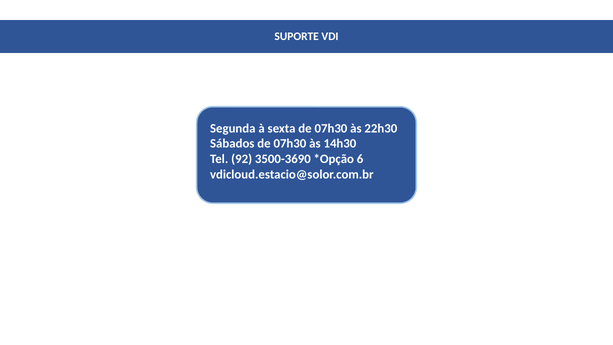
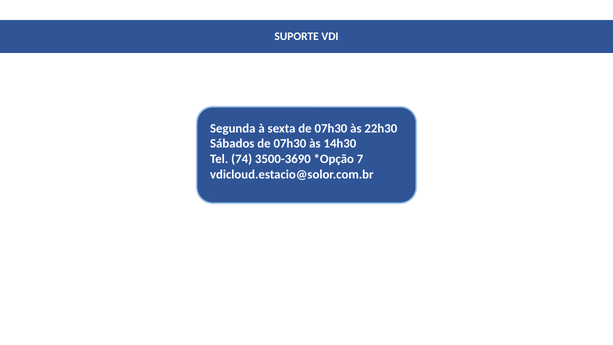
92: 92 -> 74 (242, 159)
6: 6 -> 7 (360, 159)
